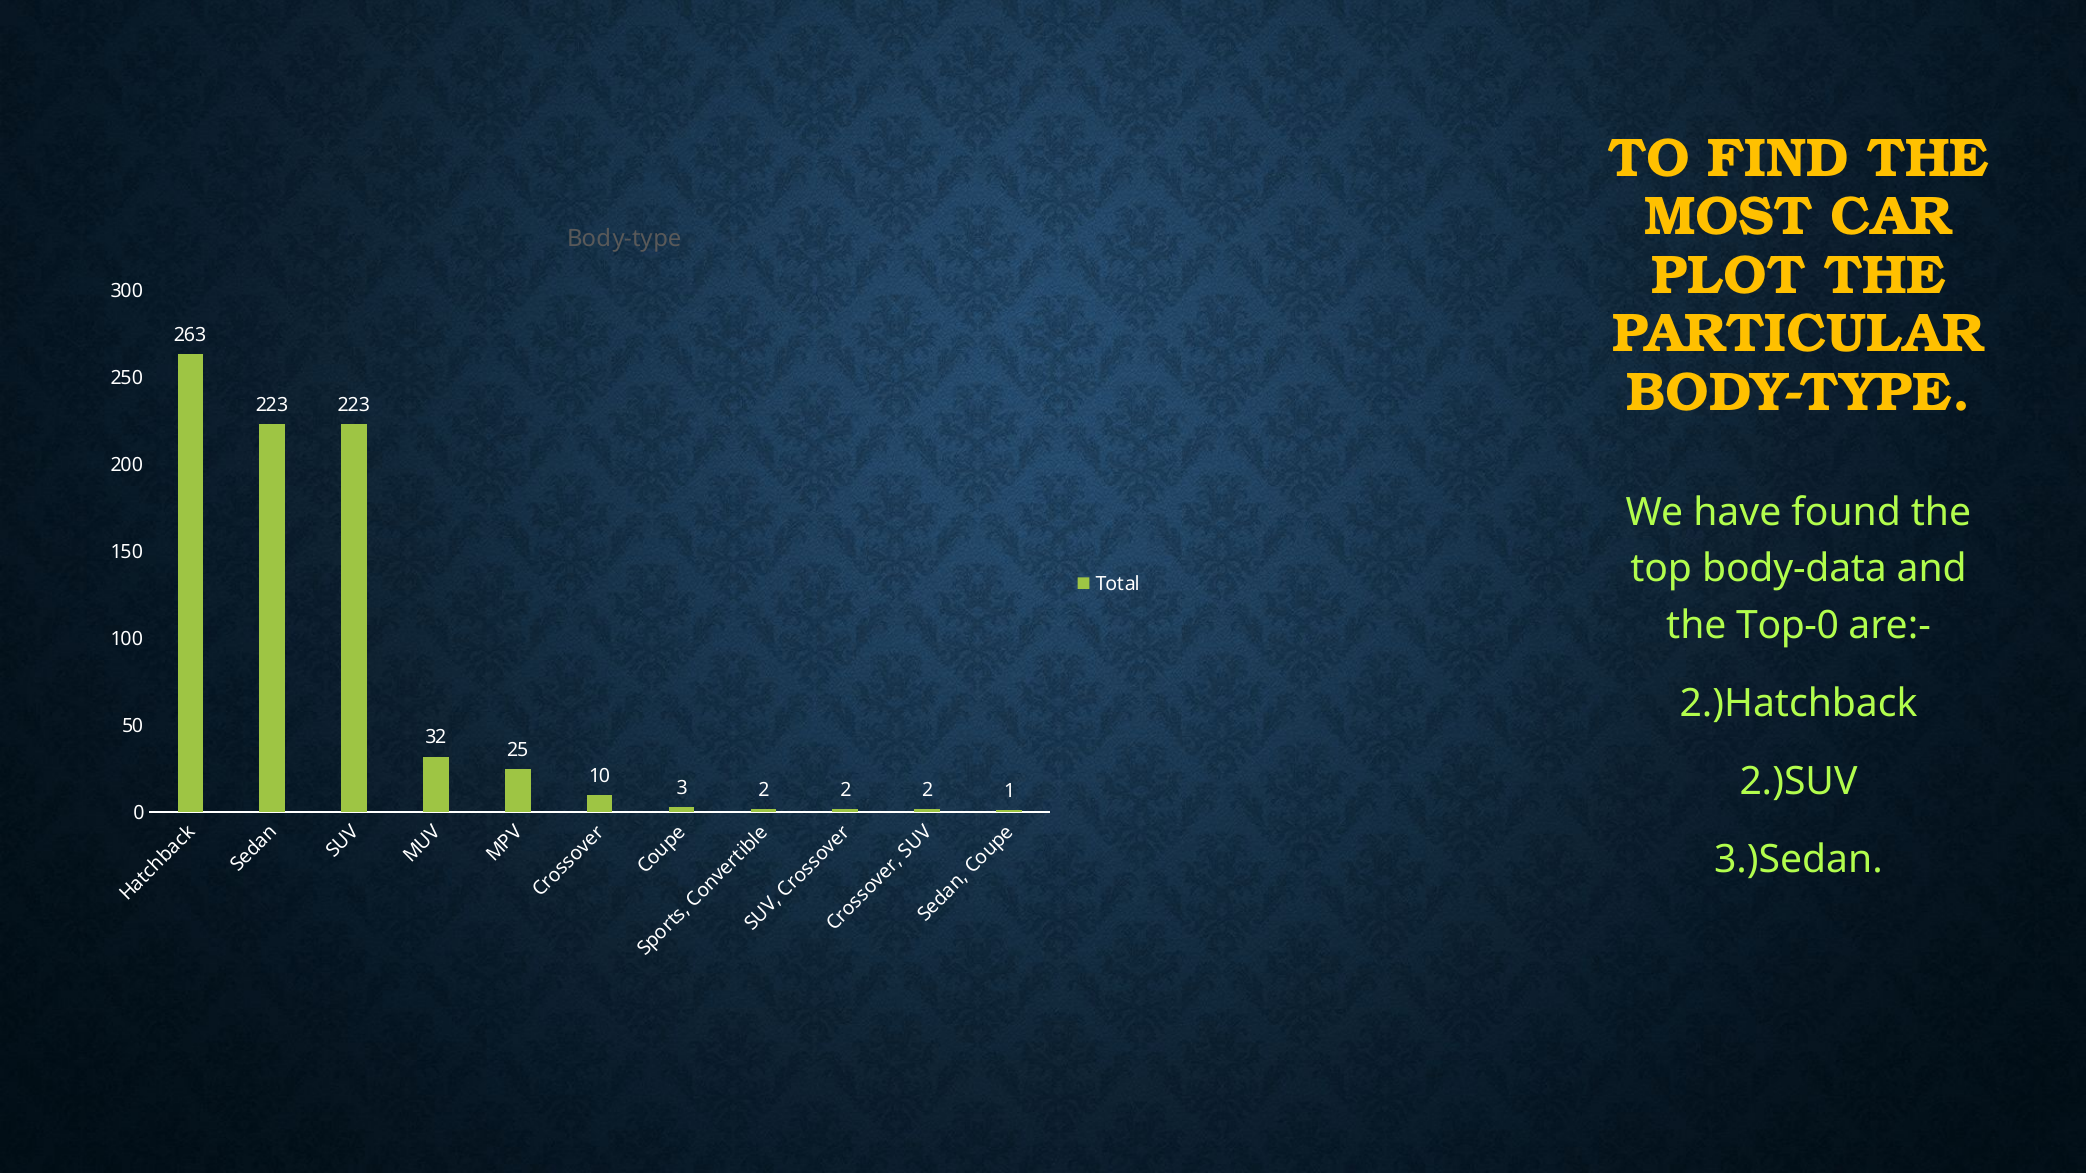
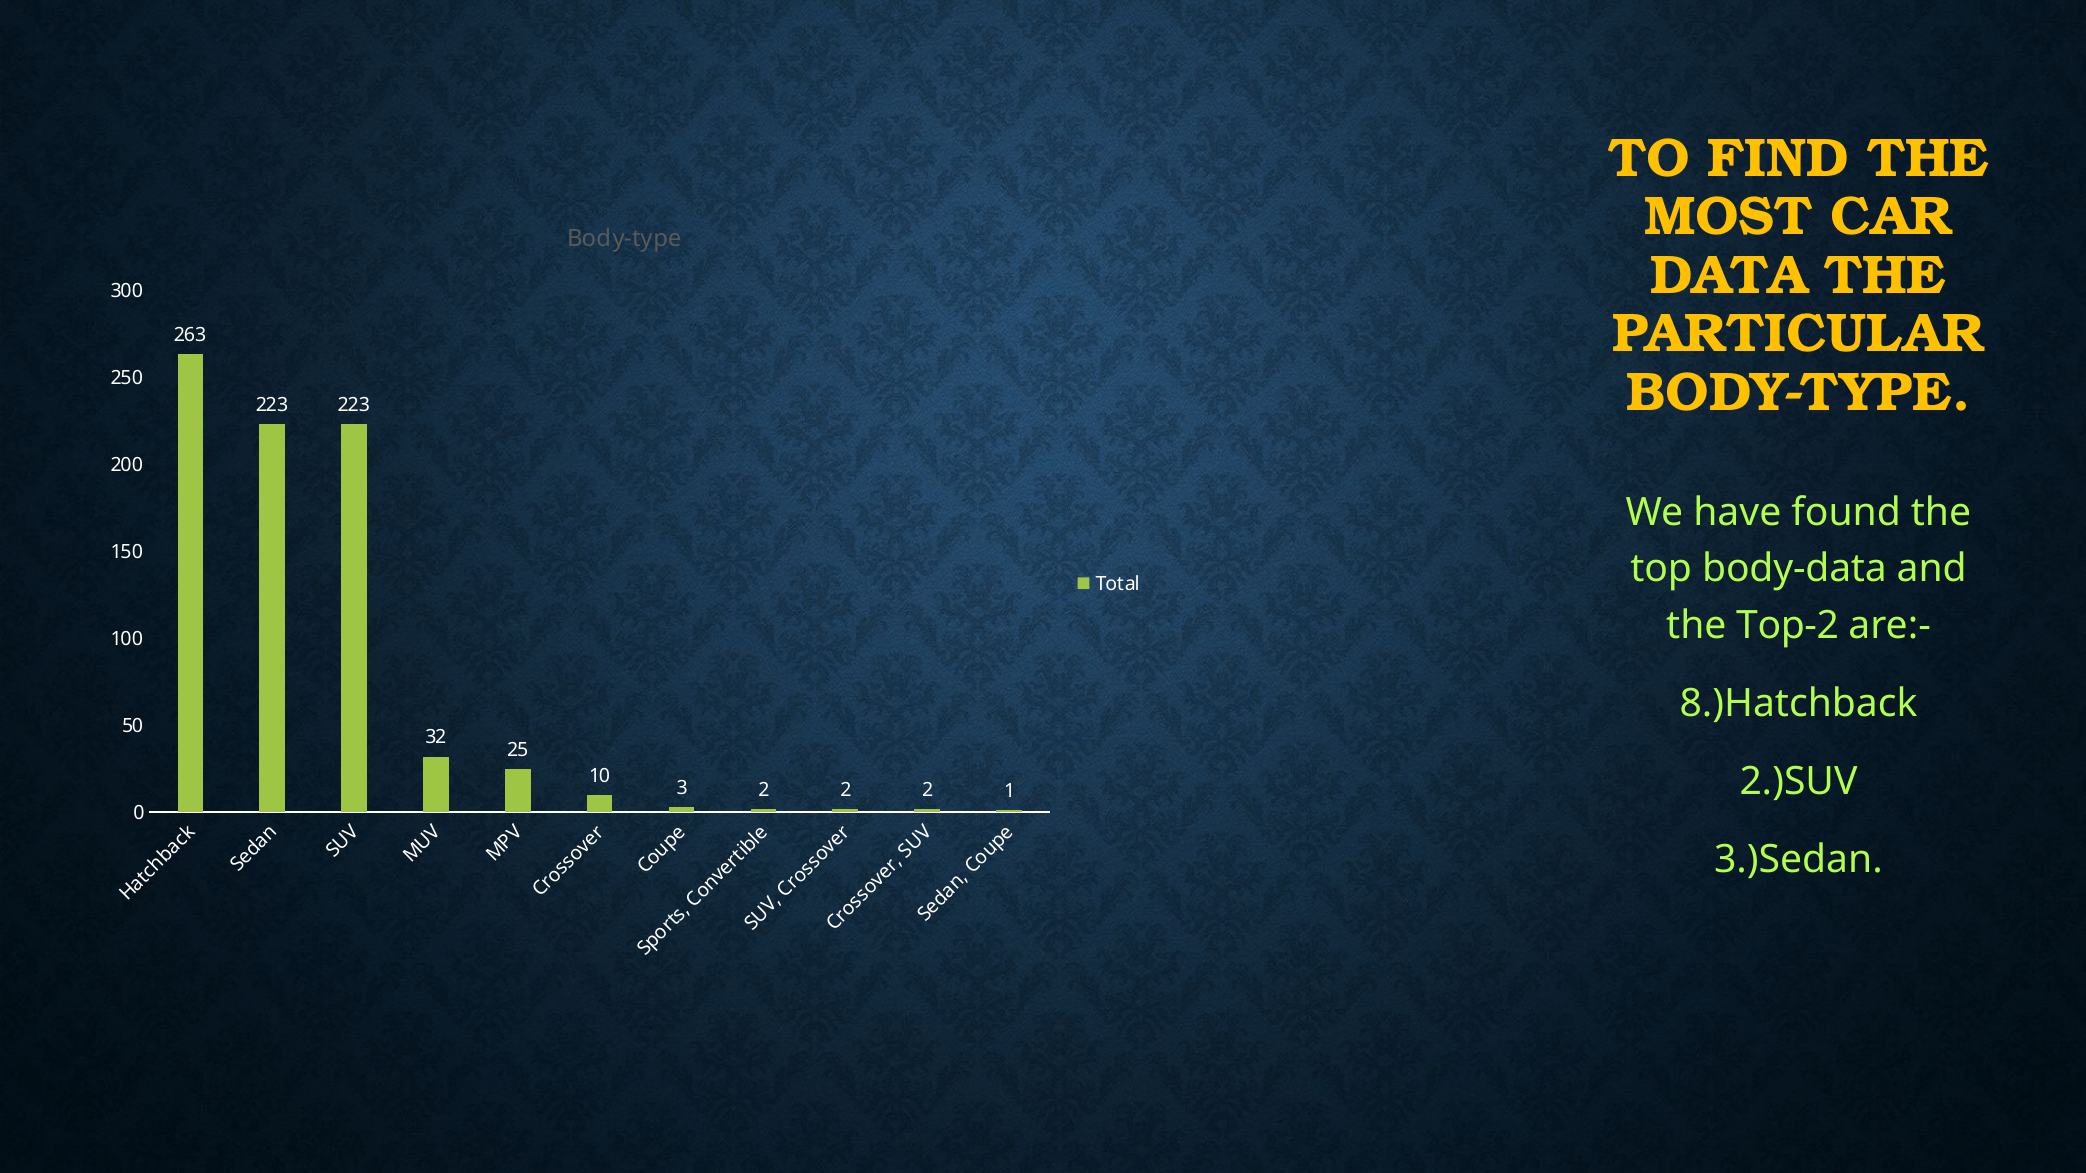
PLOT: PLOT -> DATA (1729, 275)
Top-0: Top-0 -> Top-2 (1788, 625)
2.)Hatchback: 2.)Hatchback -> 8.)Hatchback (1799, 703)
